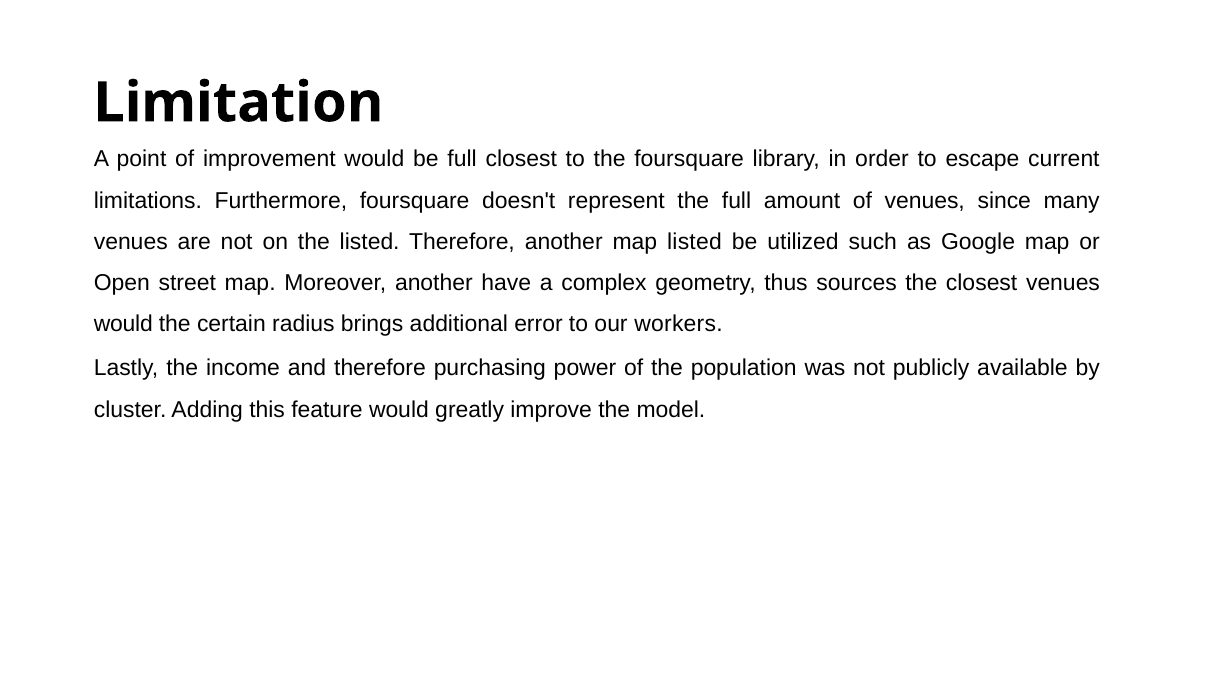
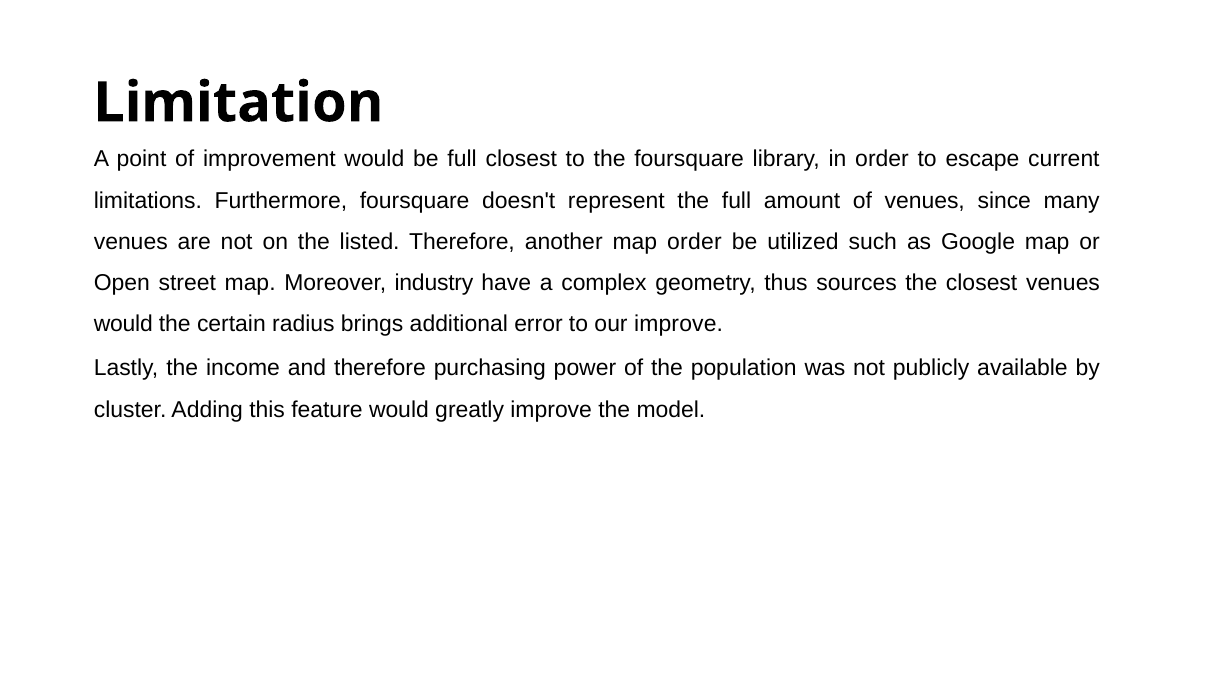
map listed: listed -> order (694, 242)
Moreover another: another -> industry (434, 283)
our workers: workers -> improve (679, 325)
